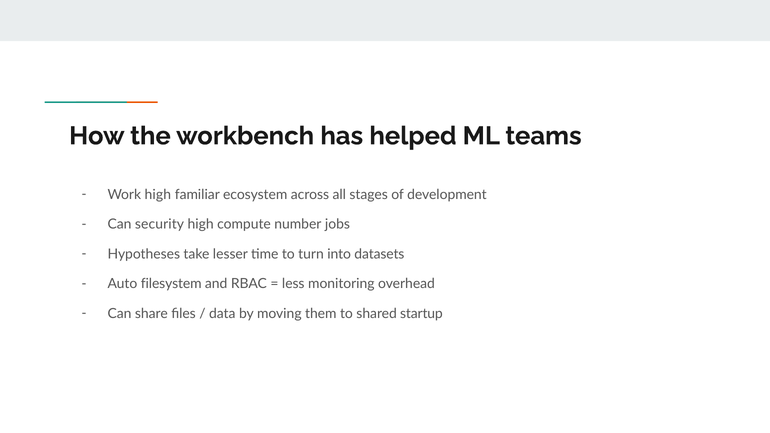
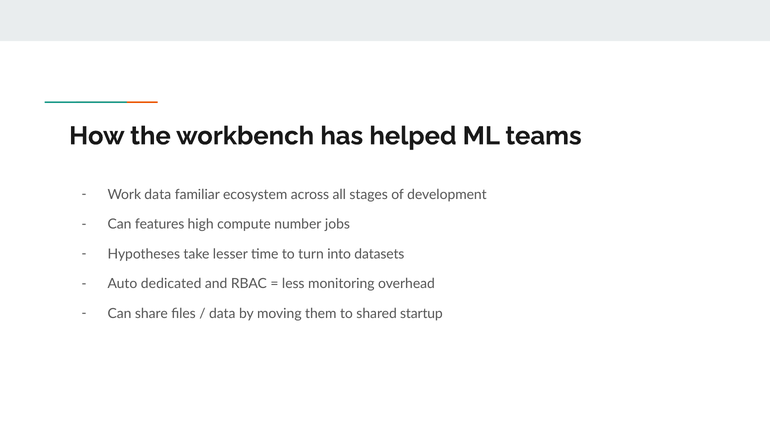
Work high: high -> data (158, 195)
security: security -> features (160, 224)
filesystem: filesystem -> dedicated (171, 284)
